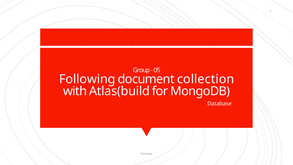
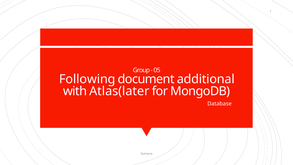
collection: collection -> additional (206, 79)
Atlas(build: Atlas(build -> Atlas(later (119, 91)
